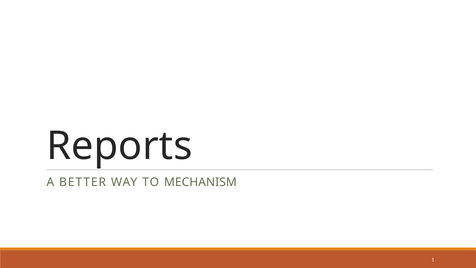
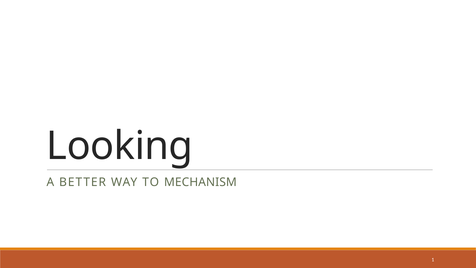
Reports: Reports -> Looking (120, 146)
